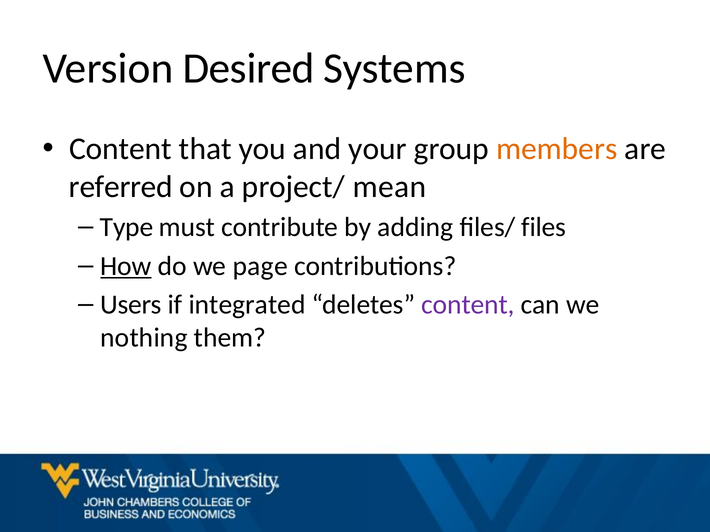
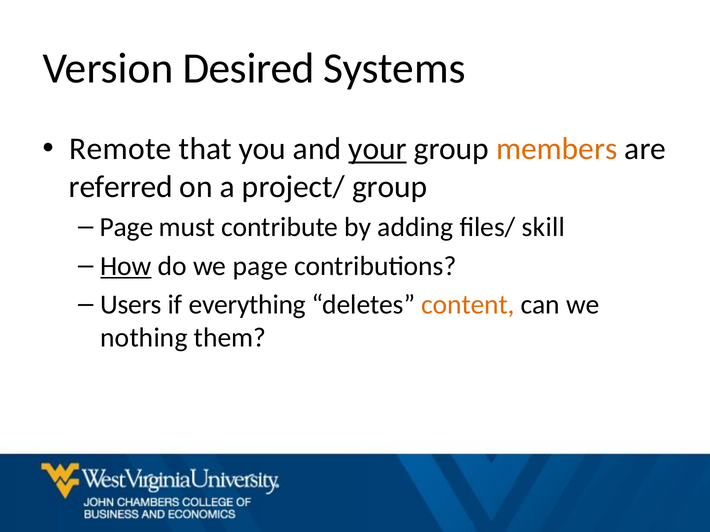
Content: Content -> Remote (120, 149)
your underline: none -> present (378, 149)
project/ mean: mean -> group (390, 187)
Type: Type -> Page (127, 228)
files: files -> skill (543, 228)
integrated: integrated -> everything (247, 305)
content colour: purple -> orange (468, 305)
